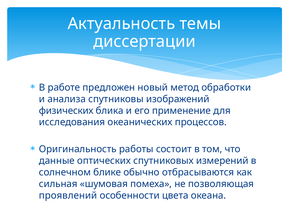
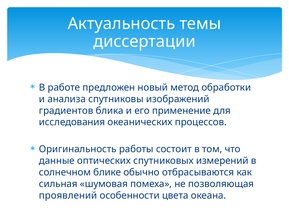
физических: физических -> градиентов (66, 110)
